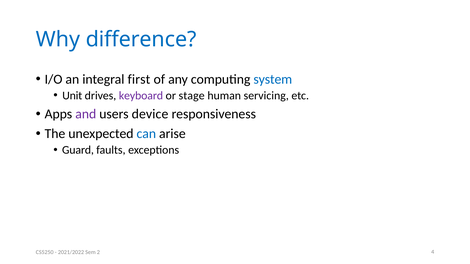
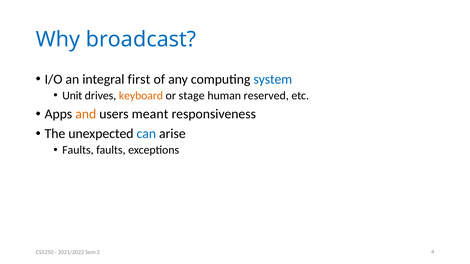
difference: difference -> broadcast (141, 39)
keyboard colour: purple -> orange (141, 96)
servicing: servicing -> reserved (266, 96)
and colour: purple -> orange (86, 114)
device: device -> meant (150, 114)
Guard: Guard -> Faults (78, 150)
